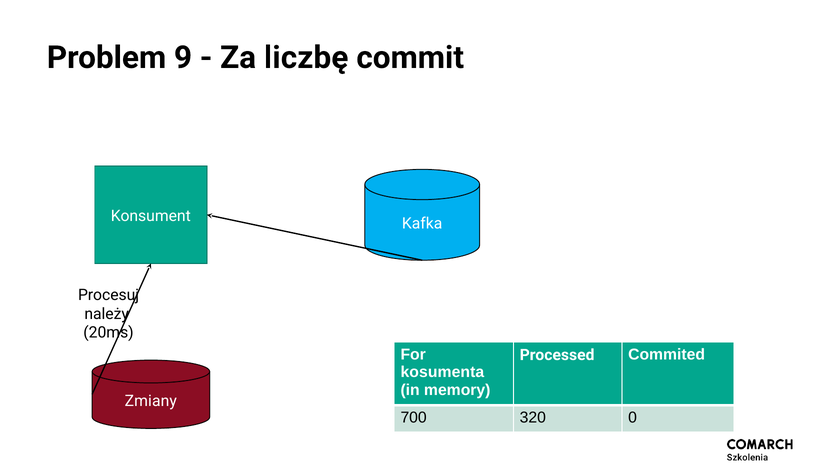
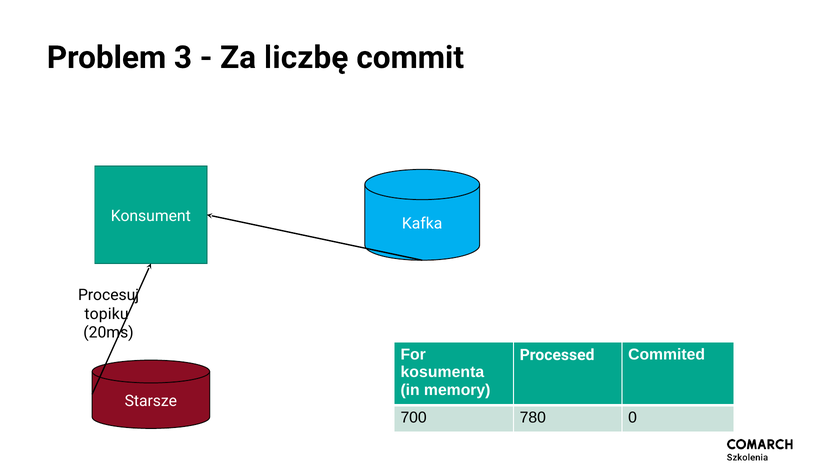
9: 9 -> 3 (183, 58)
należy: należy -> topiku (107, 314)
Zmiany: Zmiany -> Starsze (151, 401)
320: 320 -> 780 (533, 417)
